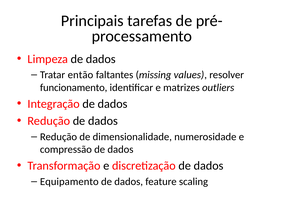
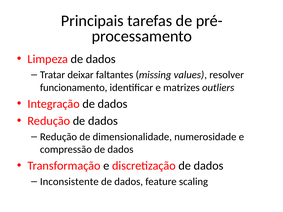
então: então -> deixar (81, 75)
Equipamento: Equipamento -> Inconsistente (69, 182)
